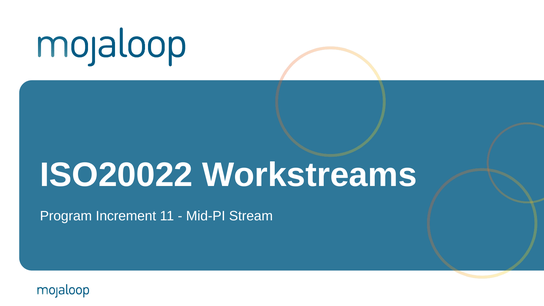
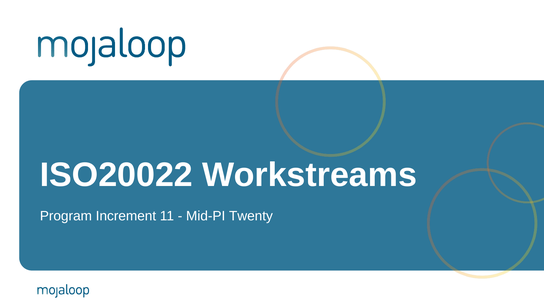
Stream: Stream -> Twenty (251, 216)
